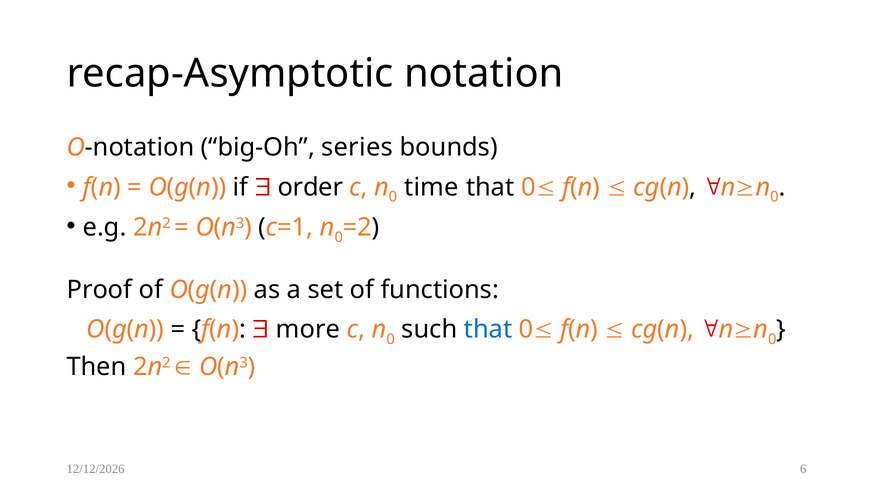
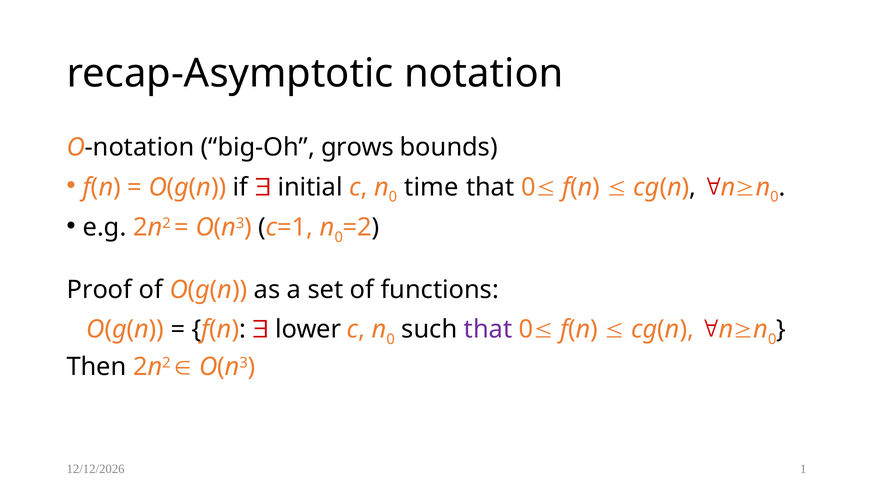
series: series -> grows (357, 148)
order: order -> initial (310, 187)
more: more -> lower (308, 329)
that colour: blue -> purple (488, 329)
6: 6 -> 1 (803, 469)
